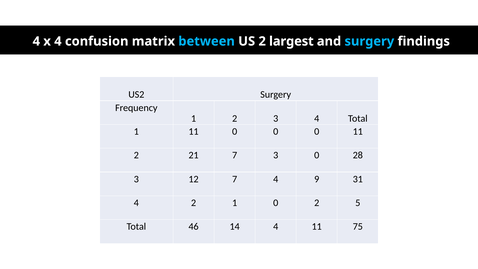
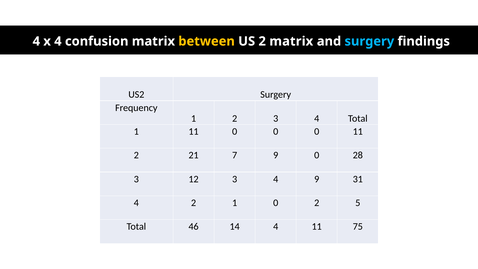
between colour: light blue -> yellow (207, 41)
2 largest: largest -> matrix (291, 41)
7 3: 3 -> 9 (276, 155)
12 7: 7 -> 3 (235, 179)
